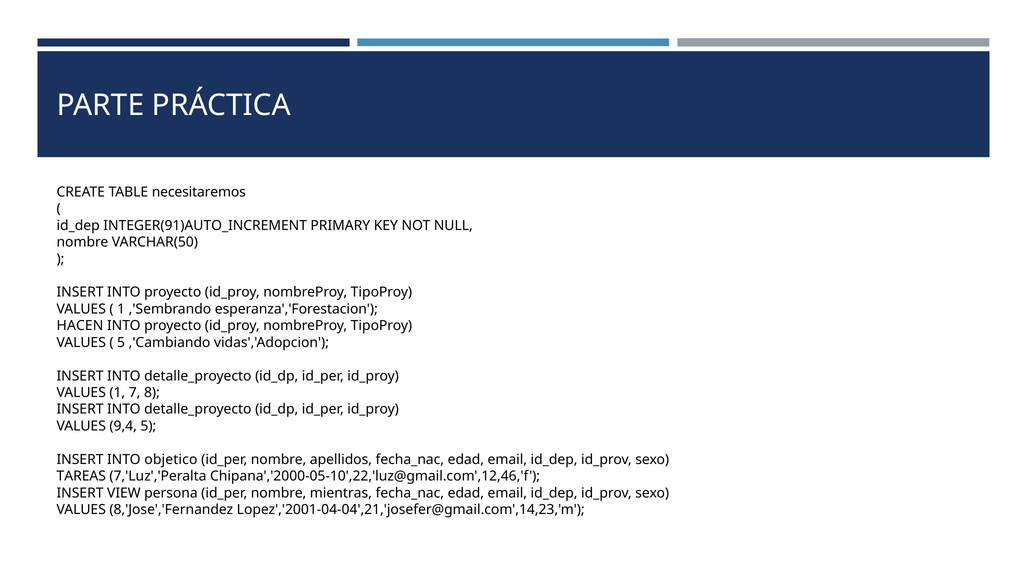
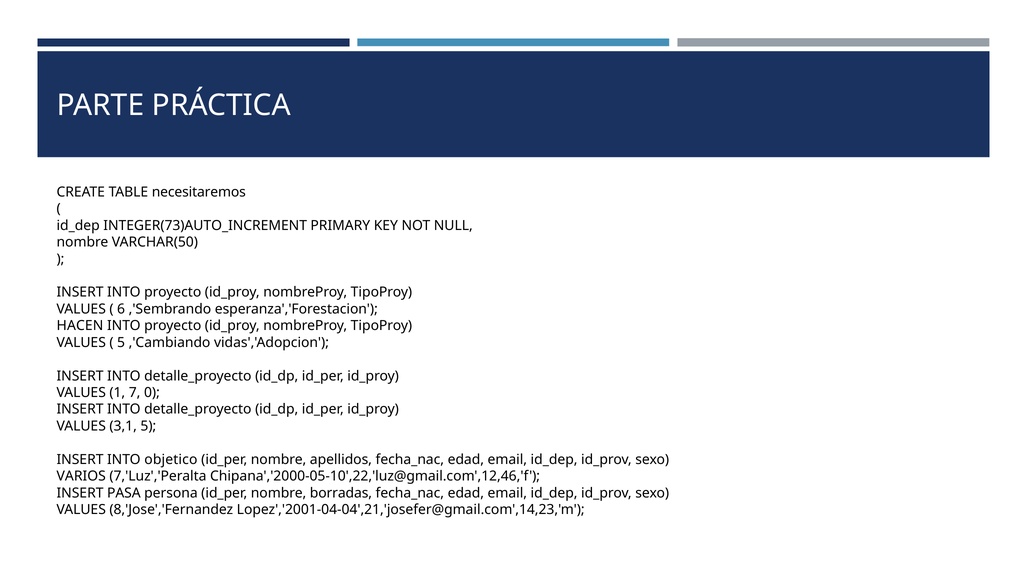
INTEGER(91)AUTO_INCREMENT: INTEGER(91)AUTO_INCREMENT -> INTEGER(73)AUTO_INCREMENT (205, 225)
1: 1 -> 6 (121, 309)
8: 8 -> 0 (152, 392)
9,4: 9,4 -> 3,1 (123, 426)
TAREAS: TAREAS -> VARIOS (81, 476)
VIEW: VIEW -> PASA (124, 493)
mientras: mientras -> borradas (341, 493)
